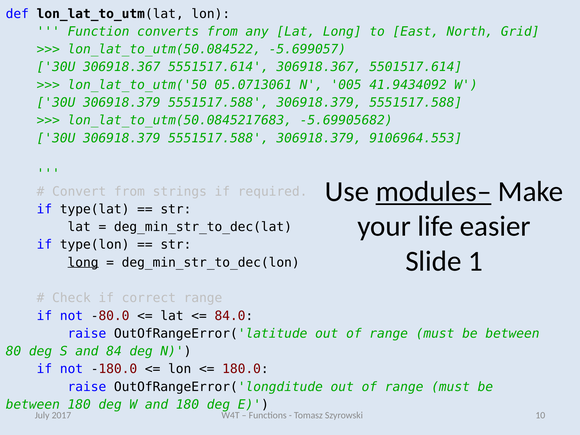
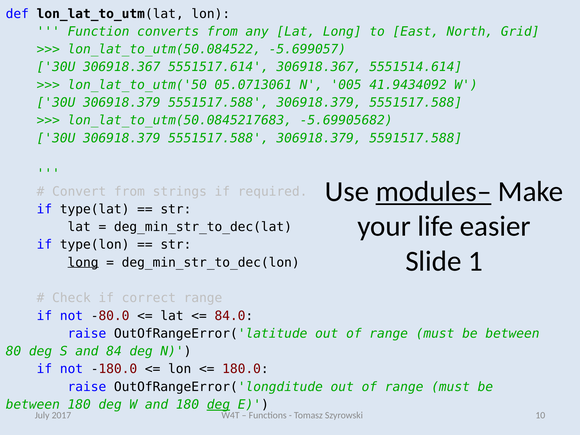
5501517.614: 5501517.614 -> 5551514.614 (416, 67)
9106964.553: 9106964.553 -> 5591517.588 (416, 138)
deg underline: none -> present (218, 405)
